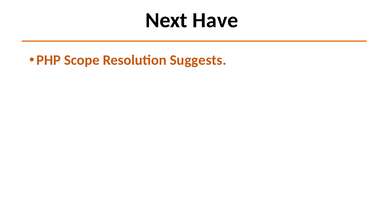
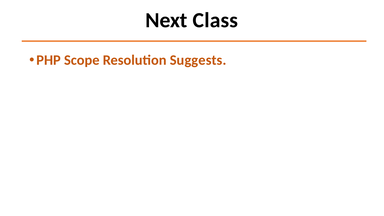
Have: Have -> Class (215, 20)
